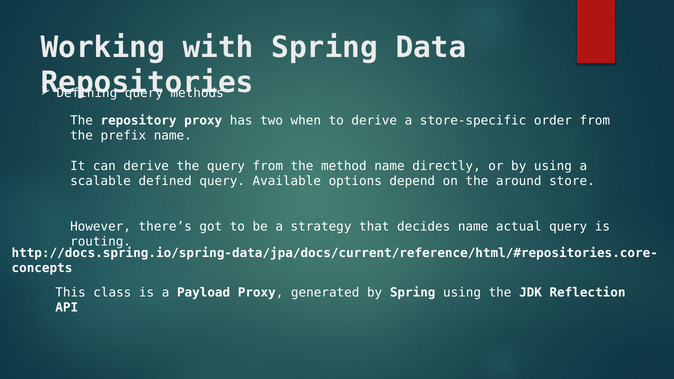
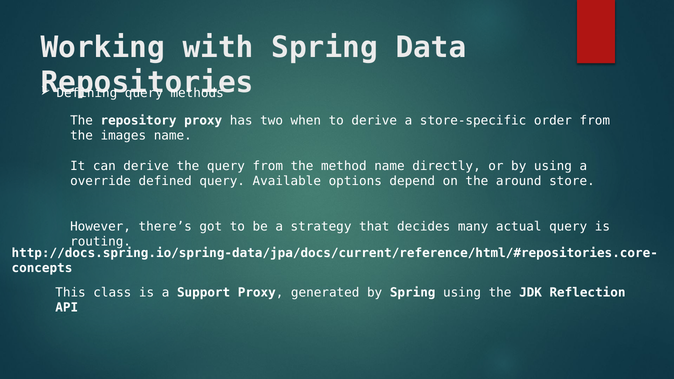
prefix: prefix -> images (123, 136)
scalable: scalable -> override (101, 181)
decides name: name -> many (473, 227)
Payload: Payload -> Support (204, 293)
